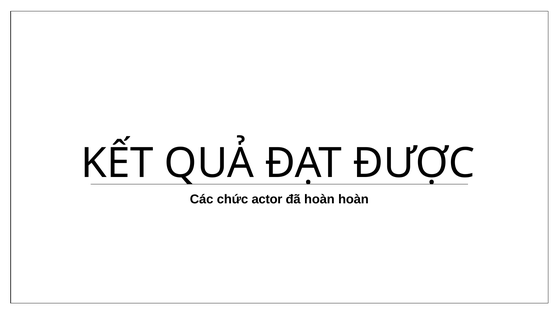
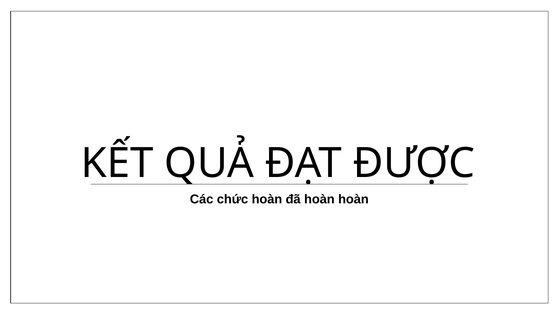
chức actor: actor -> hoàn (267, 199)
